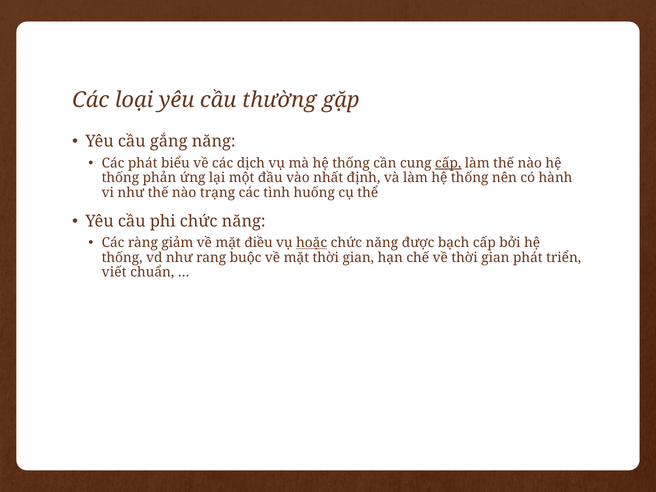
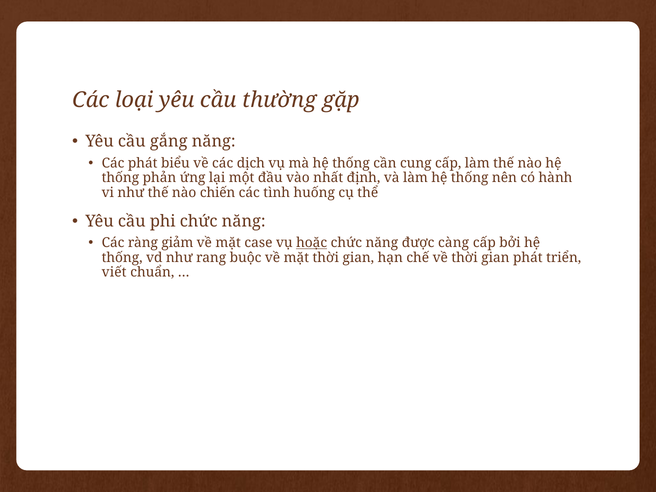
cấp underline: present -> none (448, 163)
trạng: trạng -> chiến (218, 193)
điều: điều -> case (258, 243)
bạch: bạch -> càng (454, 243)
